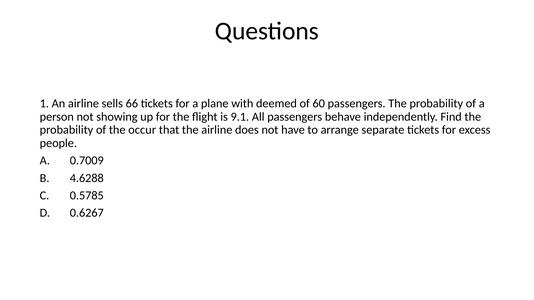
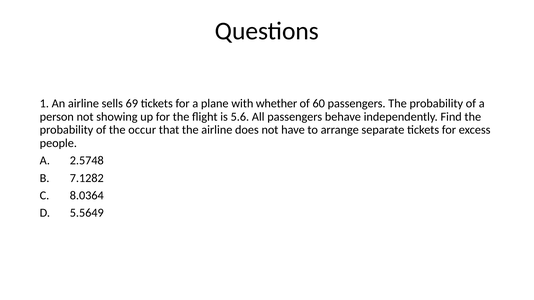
66: 66 -> 69 (132, 104)
deemed: deemed -> whether (277, 104)
9.1: 9.1 -> 5.6 (240, 117)
0.7009: 0.7009 -> 2.5748 (87, 161)
4.6288: 4.6288 -> 7.1282 (87, 178)
0.5785: 0.5785 -> 8.0364 (87, 196)
0.6267: 0.6267 -> 5.5649 (87, 213)
